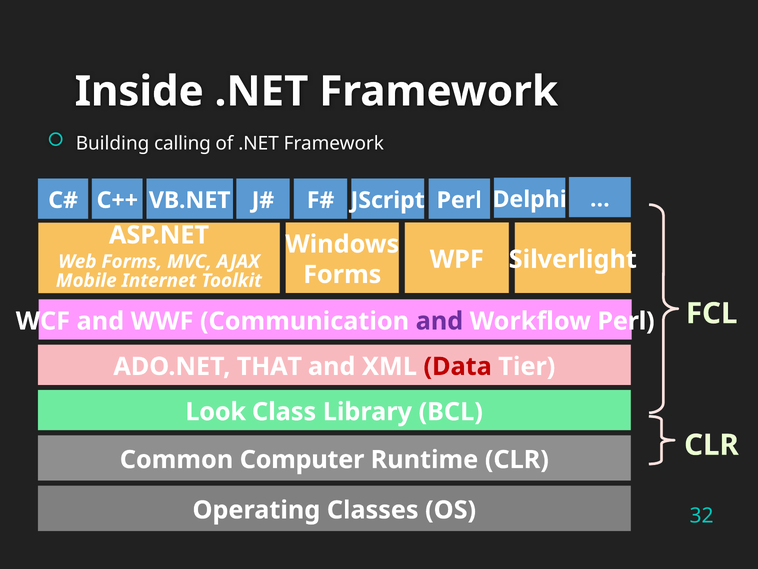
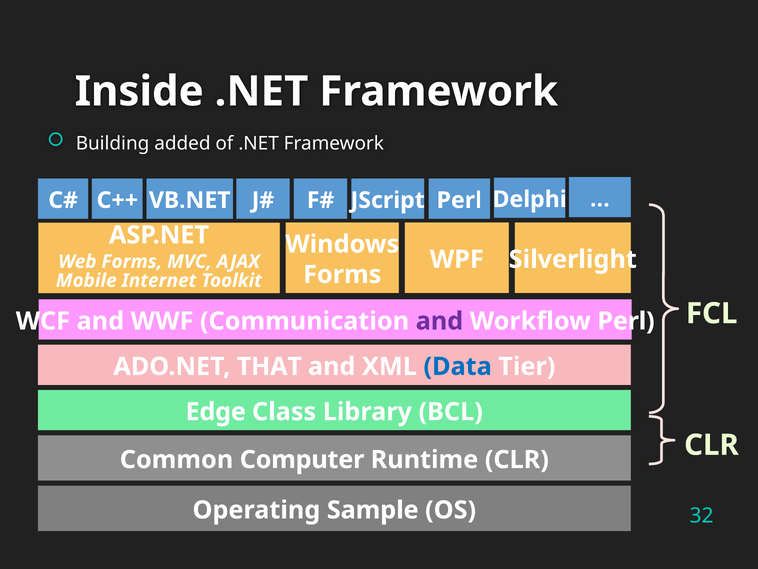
calling: calling -> added (182, 143)
Data colour: red -> blue (458, 366)
Look: Look -> Edge (216, 412)
Classes: Classes -> Sample (373, 510)
